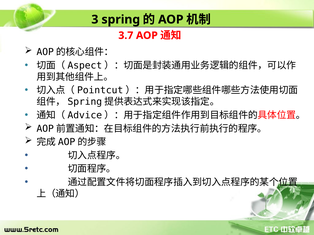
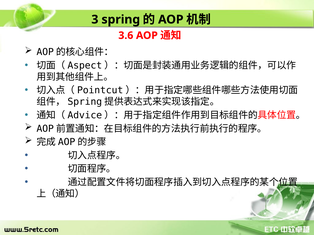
3.7: 3.7 -> 3.6 (126, 36)
